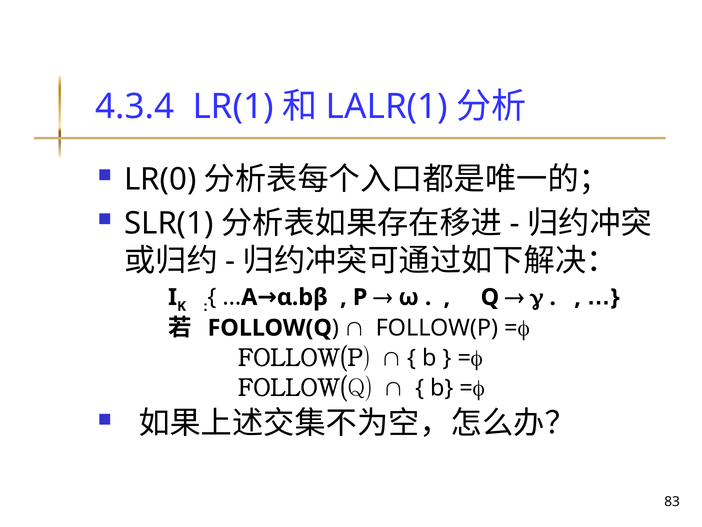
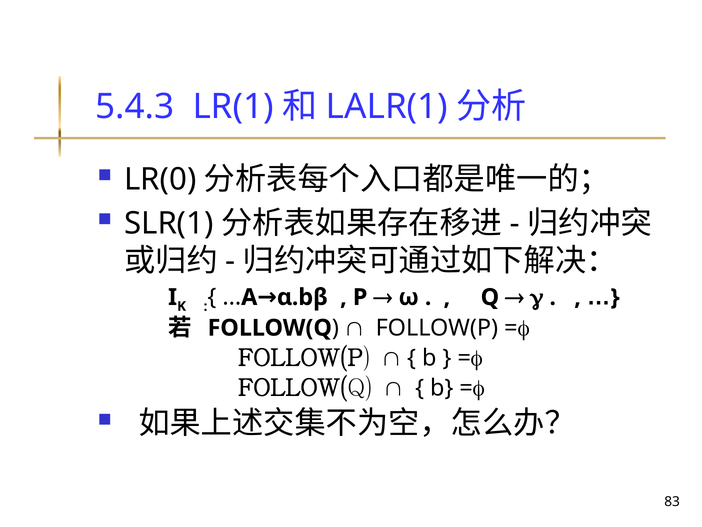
4.3.4: 4.3.4 -> 5.4.3 (135, 107)
